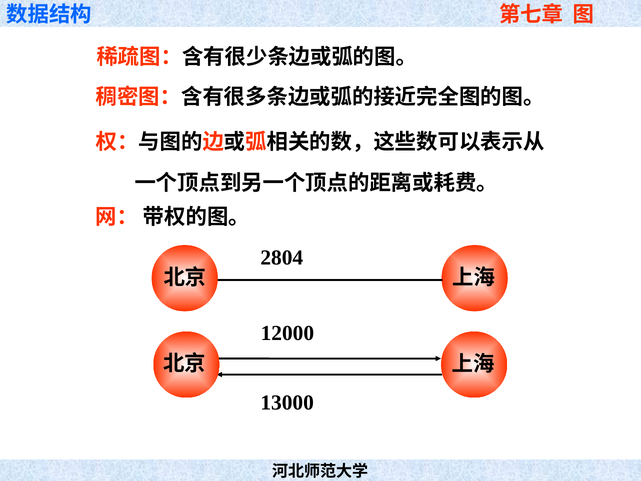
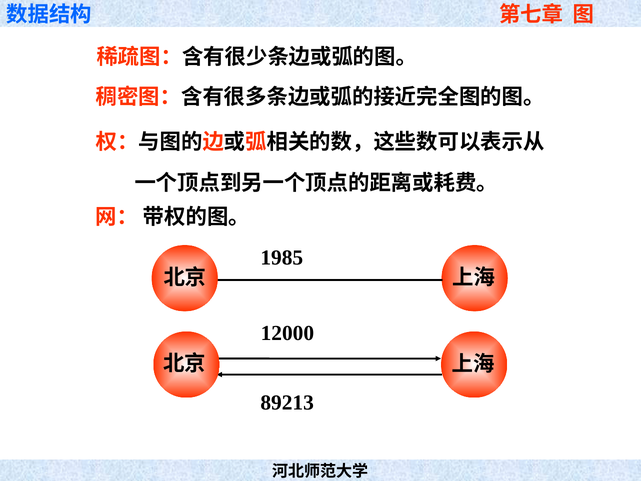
2804: 2804 -> 1985 (282, 257)
13000: 13000 -> 89213 (287, 403)
